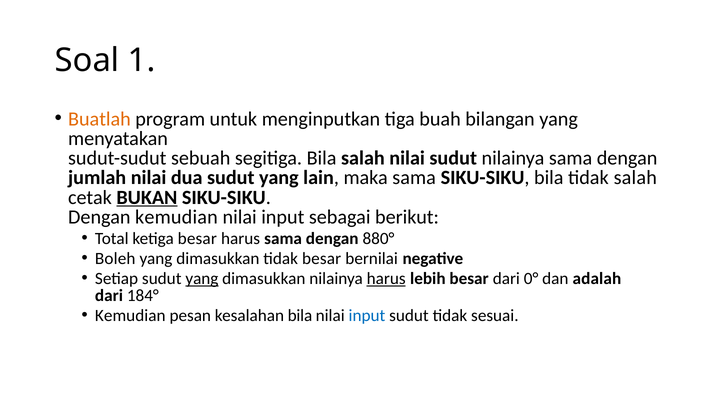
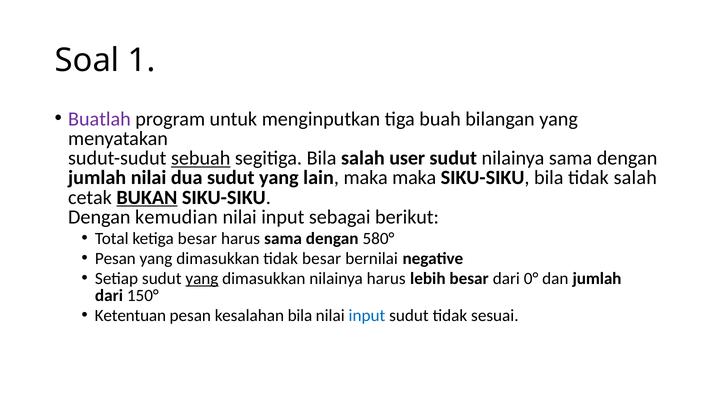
Buatlah colour: orange -> purple (99, 119)
sebuah underline: none -> present (201, 158)
salah nilai: nilai -> user (407, 158)
maka sama: sama -> maka (414, 178)
880°: 880° -> 580° (378, 239)
Boleh: Boleh -> Pesan (115, 259)
harus underline: present -> none (386, 279)
dan adalah: adalah -> jumlah (597, 279)
184°: 184° -> 150° (143, 296)
Kemudian: Kemudian -> Ketentuan (130, 316)
